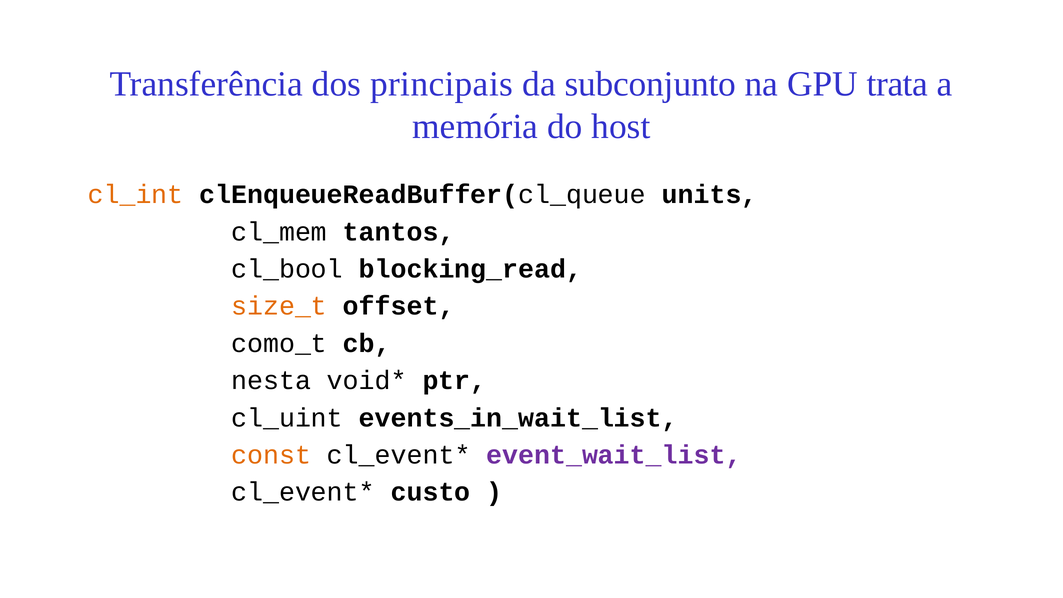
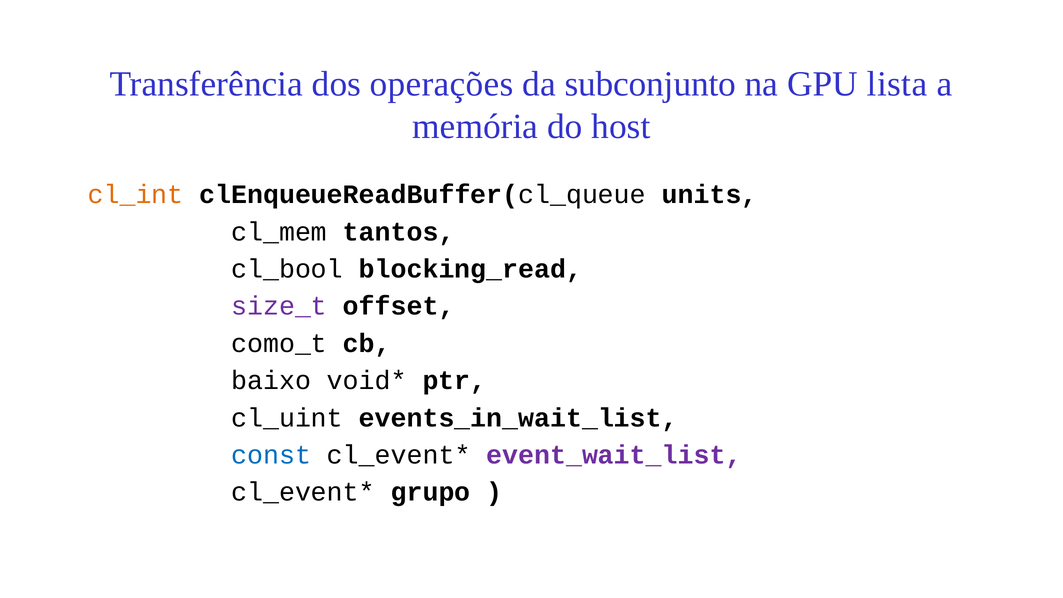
principais: principais -> operações (442, 84)
trata: trata -> lista (897, 84)
size_t colour: orange -> purple (279, 306)
nesta: nesta -> baixo (271, 380)
const colour: orange -> blue (271, 455)
custo: custo -> grupo (431, 492)
